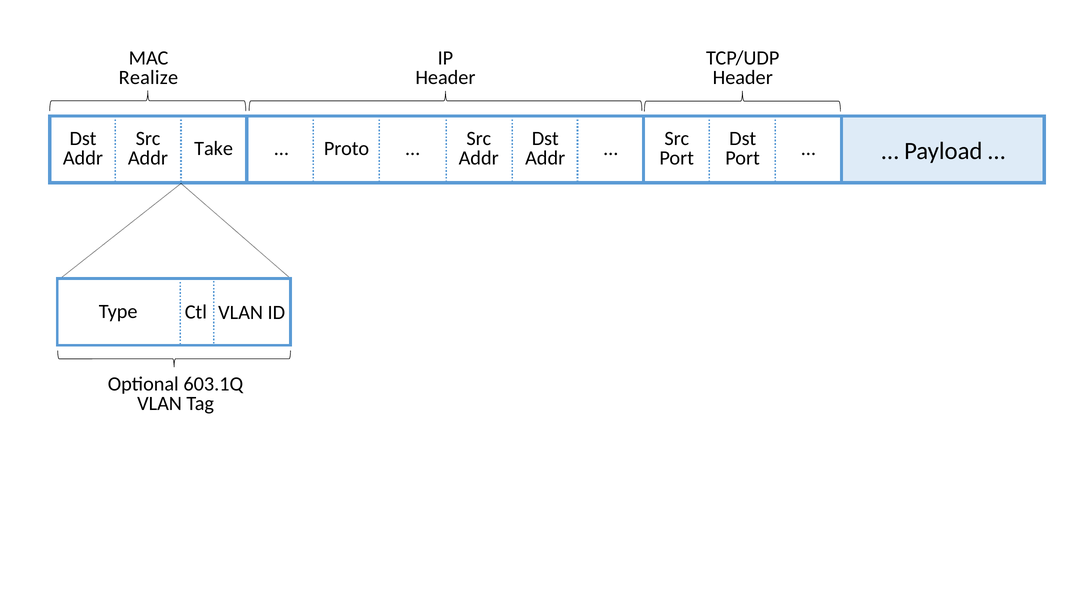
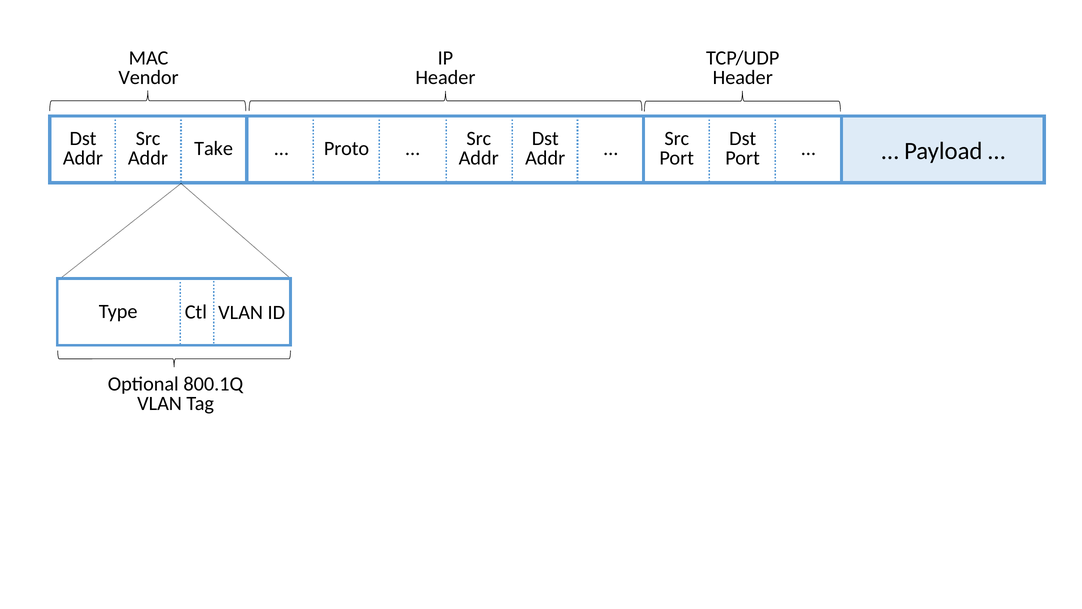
Realize: Realize -> Vendor (149, 78)
603.1Q: 603.1Q -> 800.1Q (213, 384)
